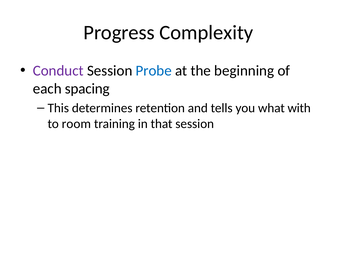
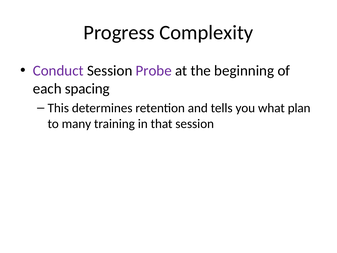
Probe colour: blue -> purple (154, 71)
with: with -> plan (299, 108)
room: room -> many (76, 124)
